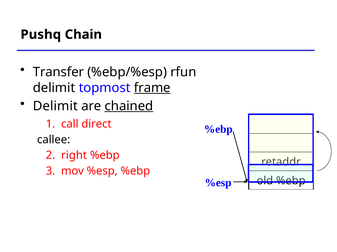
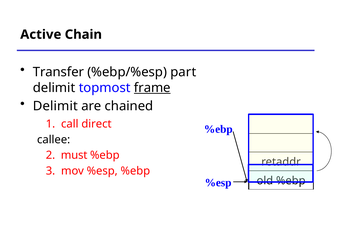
Pushq: Pushq -> Active (41, 35)
rfun: rfun -> part (183, 72)
chained underline: present -> none (129, 106)
right: right -> must (74, 156)
